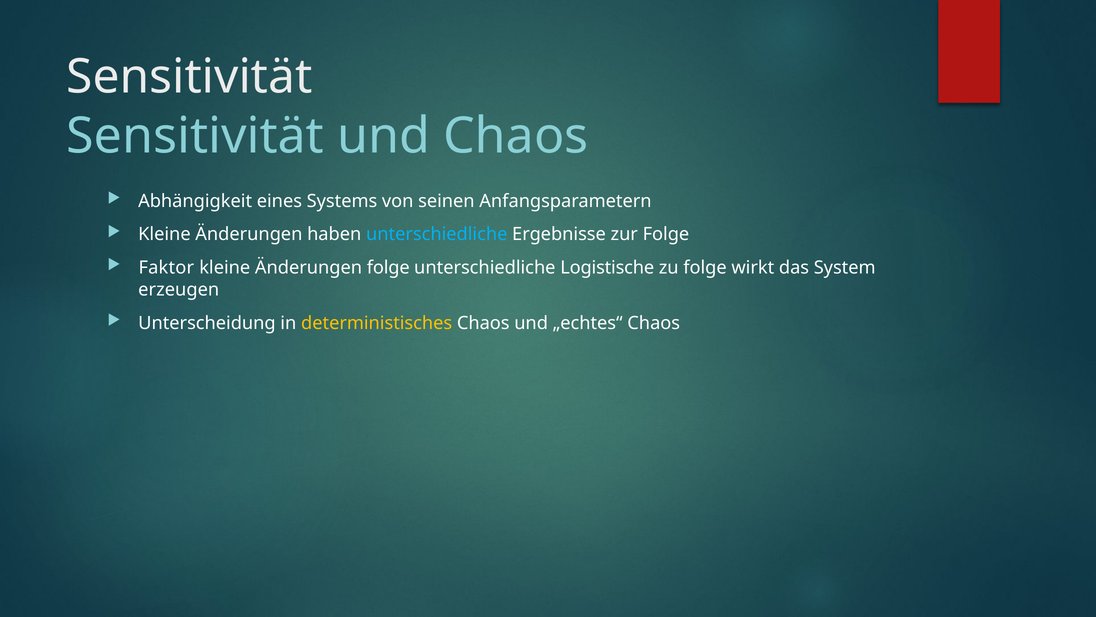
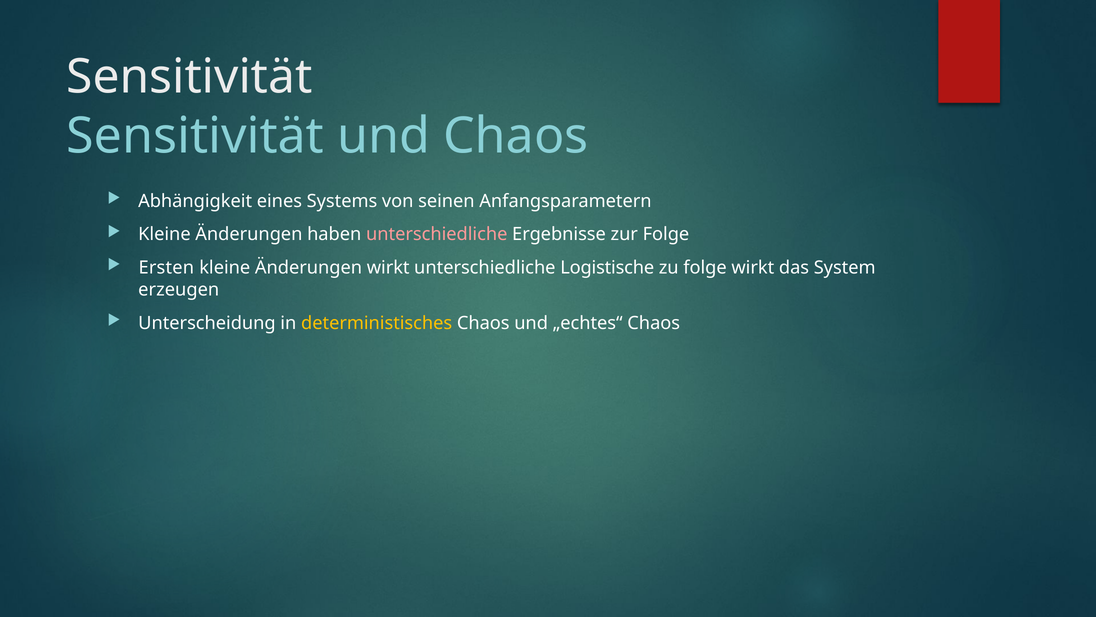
unterschiedliche colour: light blue -> pink (437, 234)
Faktor: Faktor -> Ersten (166, 268)
Änderungen folge: folge -> wirkt (388, 268)
